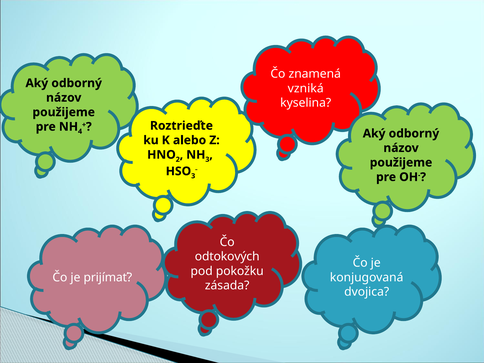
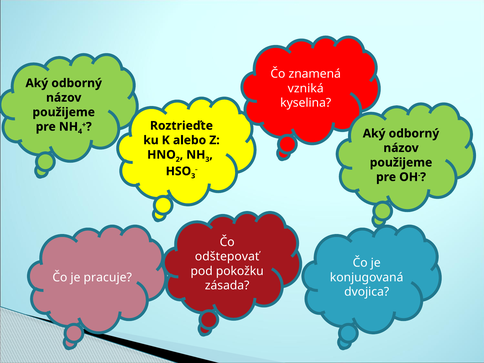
odtokových: odtokových -> odštepovať (227, 257)
prijímať: prijímať -> pracuje (108, 277)
